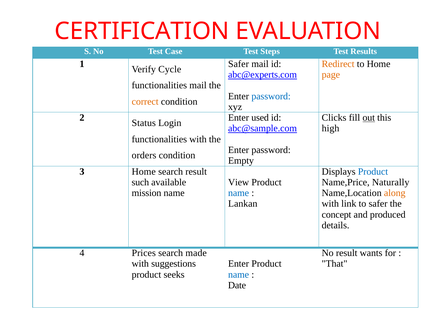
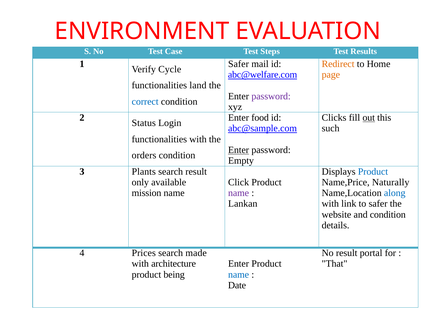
CERTIFICATION: CERTIFICATION -> ENVIRONMENT (142, 31)
abc@experts.com: abc@experts.com -> abc@welfare.com (263, 75)
functionalities mail: mail -> land (198, 86)
password colour: blue -> purple (271, 96)
correct colour: orange -> blue (145, 102)
used: used -> food (260, 118)
high: high -> such (331, 129)
Enter underline: none -> present (239, 150)
3 Home: Home -> Plants (144, 172)
such: such -> only (140, 183)
View: View -> Click (239, 183)
name colour: blue -> purple (239, 193)
along colour: orange -> blue (395, 193)
concept: concept -> website (336, 215)
and produced: produced -> condition (388, 215)
wants: wants -> portal (371, 254)
suggestions: suggestions -> architecture (174, 264)
seeks: seeks -> being (174, 275)
